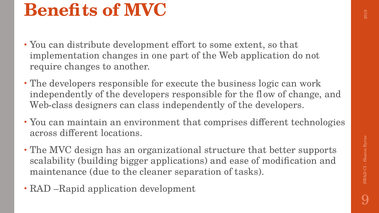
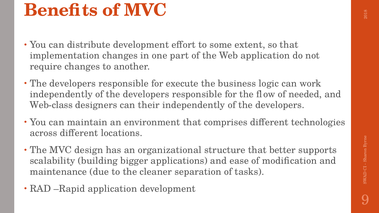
change: change -> needed (305, 94)
class: class -> their (149, 105)
